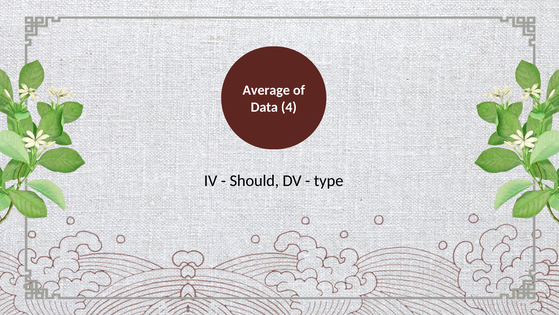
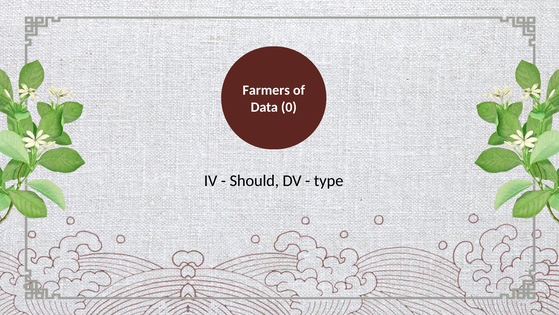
Average: Average -> Farmers (266, 90)
4: 4 -> 0 (289, 107)
